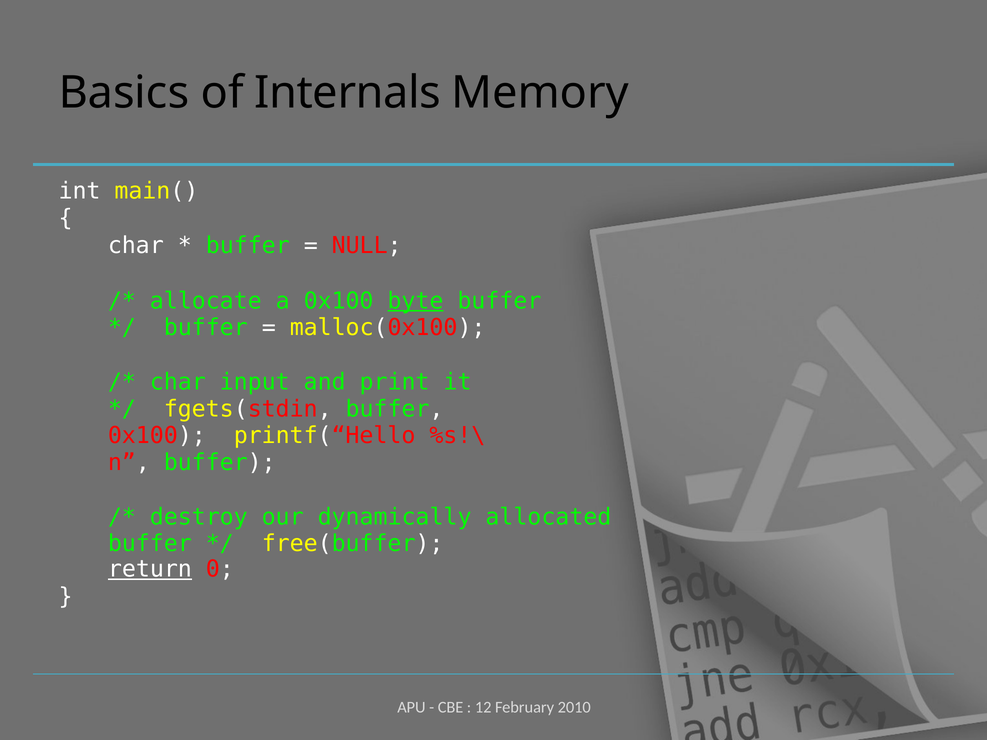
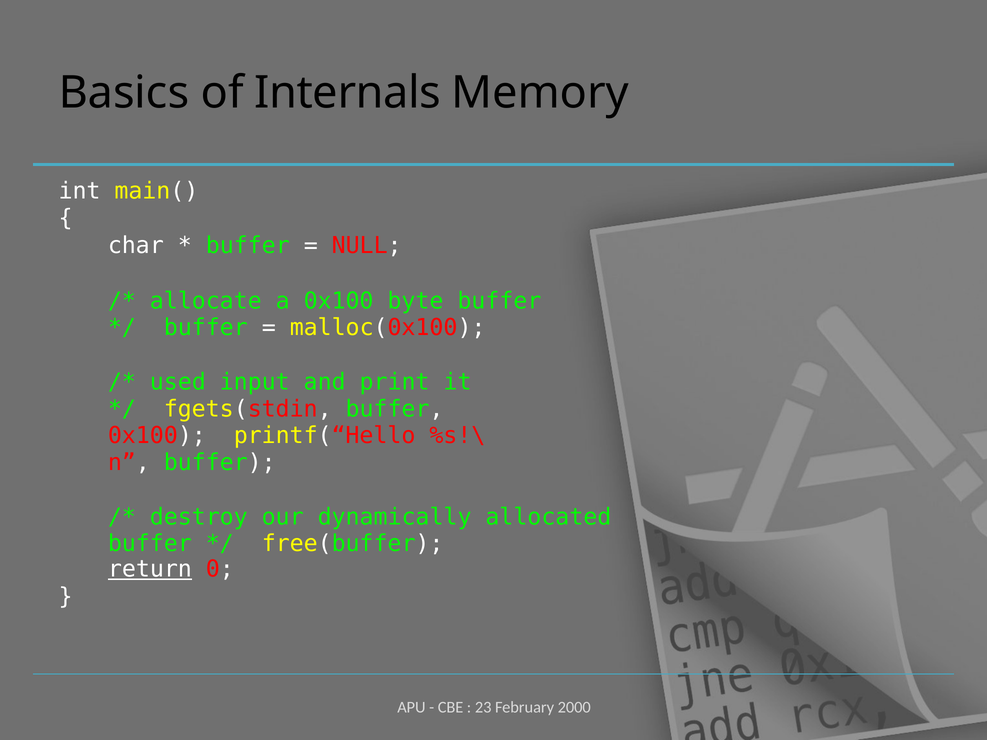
byte underline: present -> none (415, 301)
char: char -> used (178, 382)
12: 12 -> 23 (483, 707)
2010: 2010 -> 2000 (574, 707)
